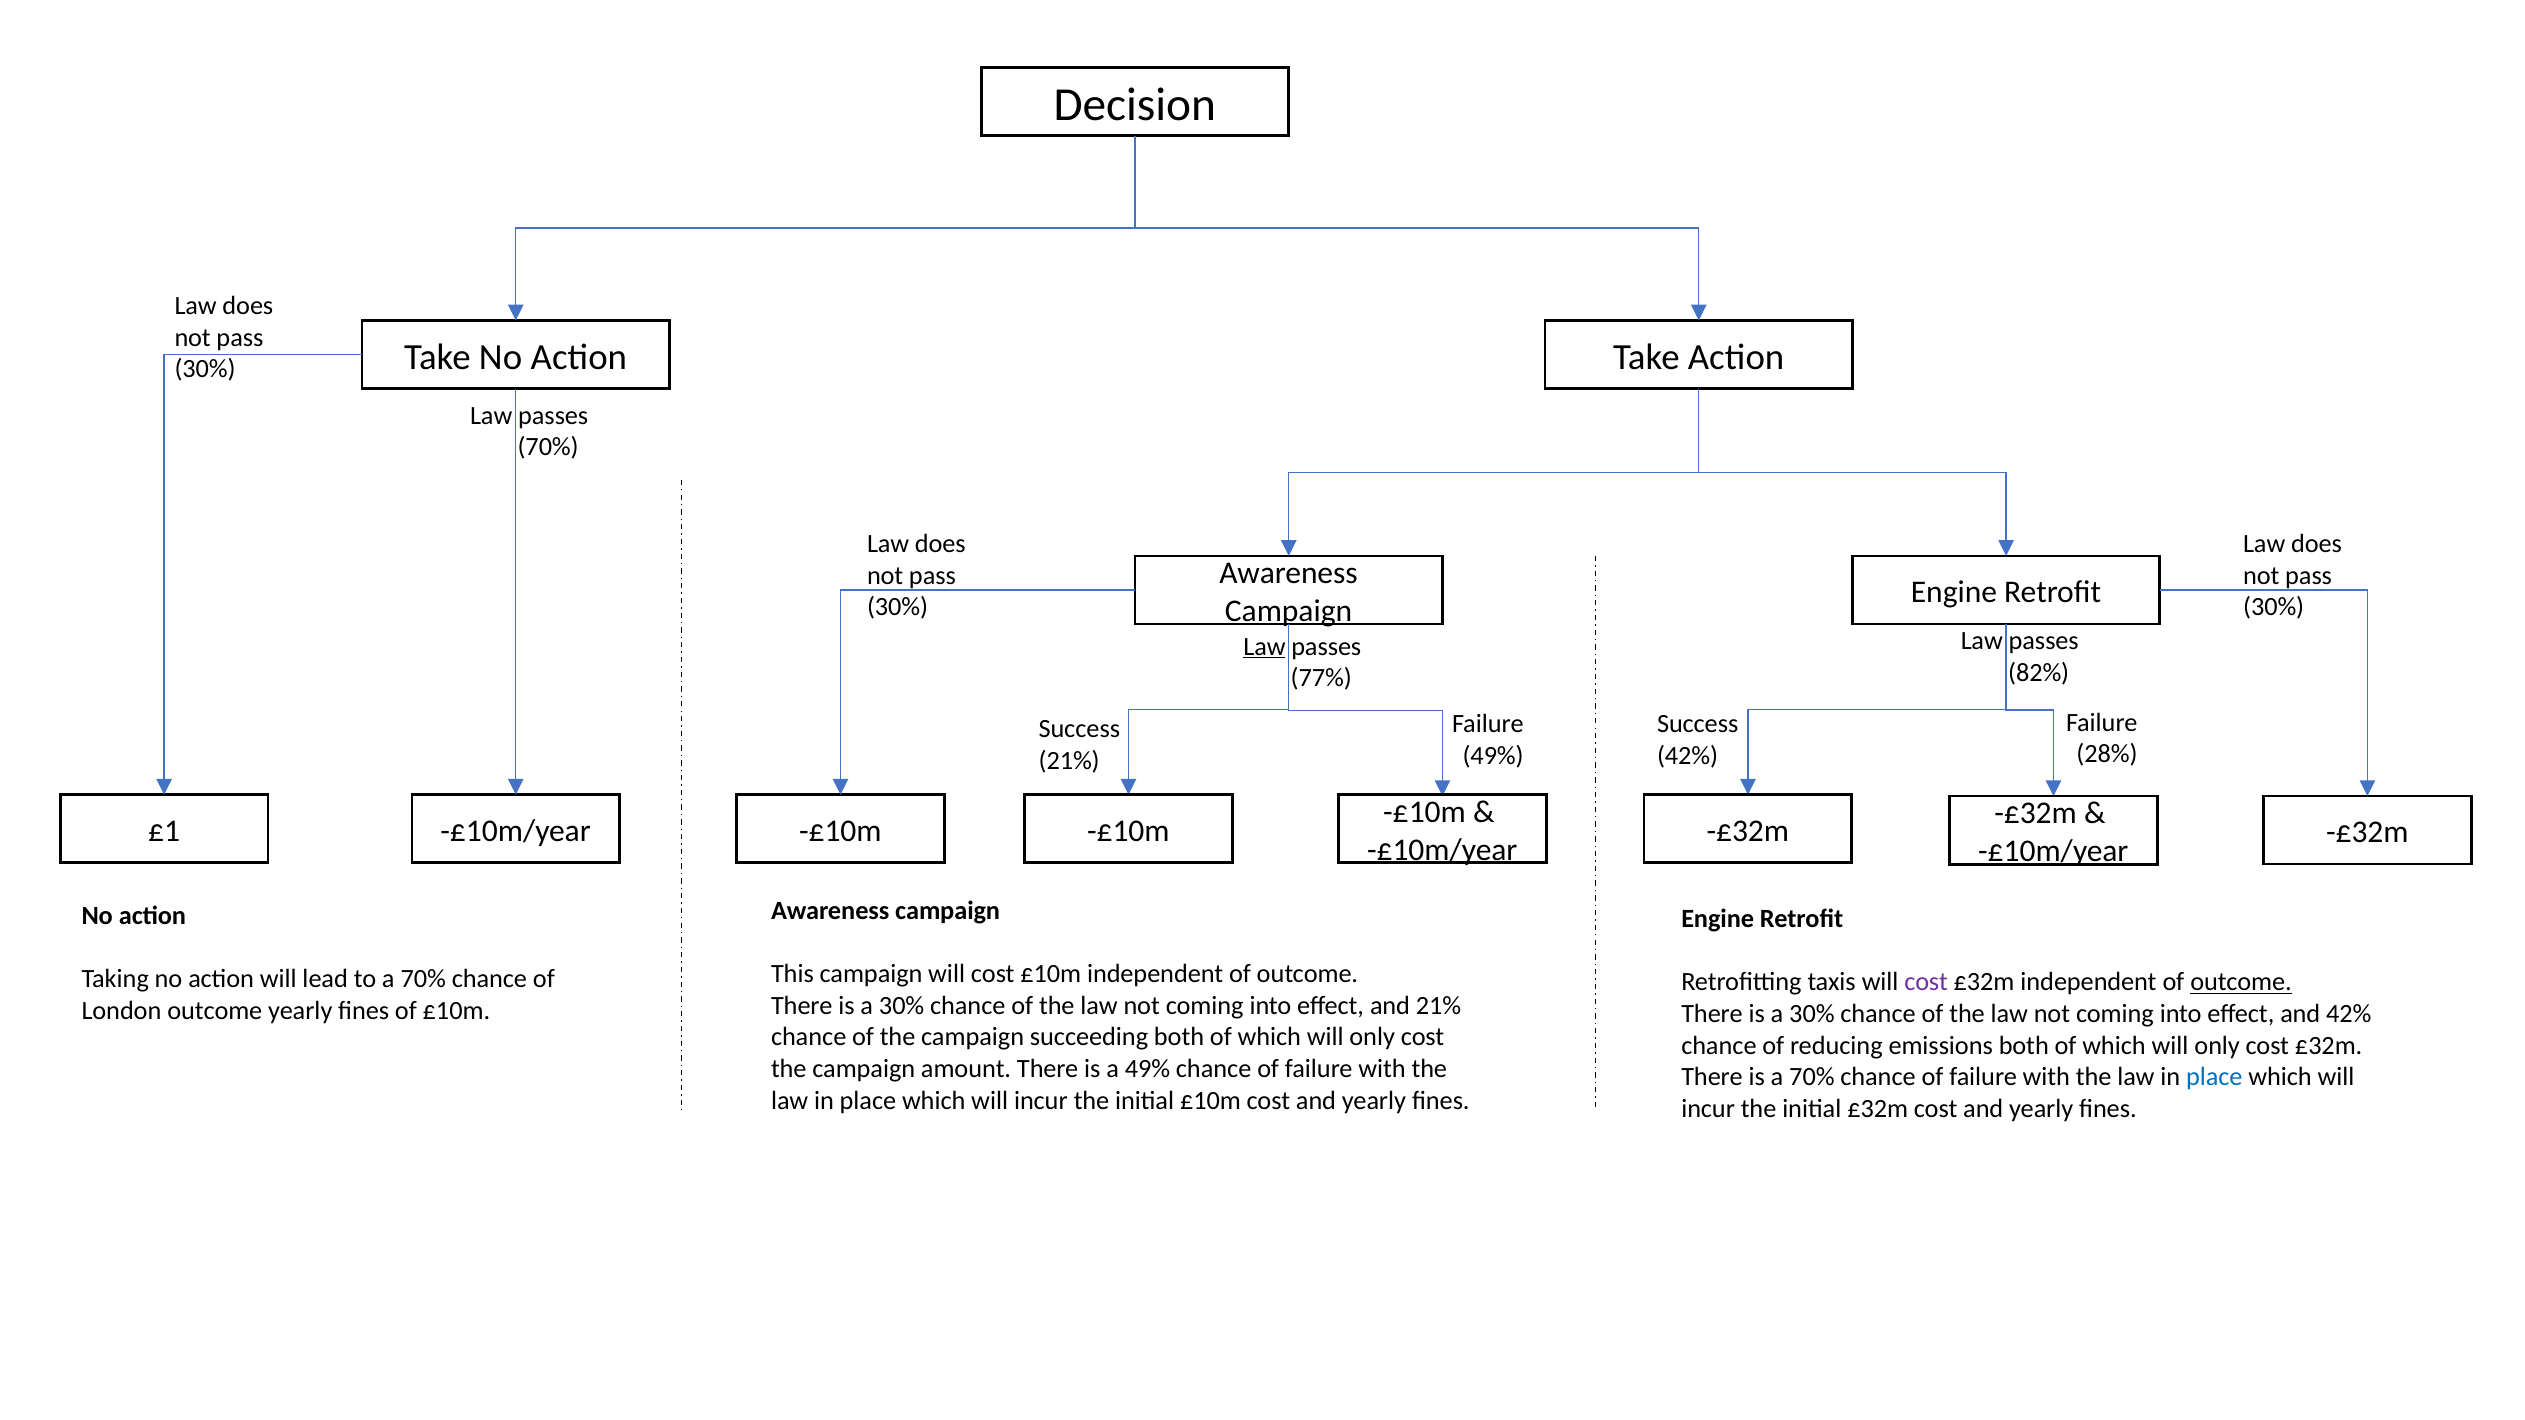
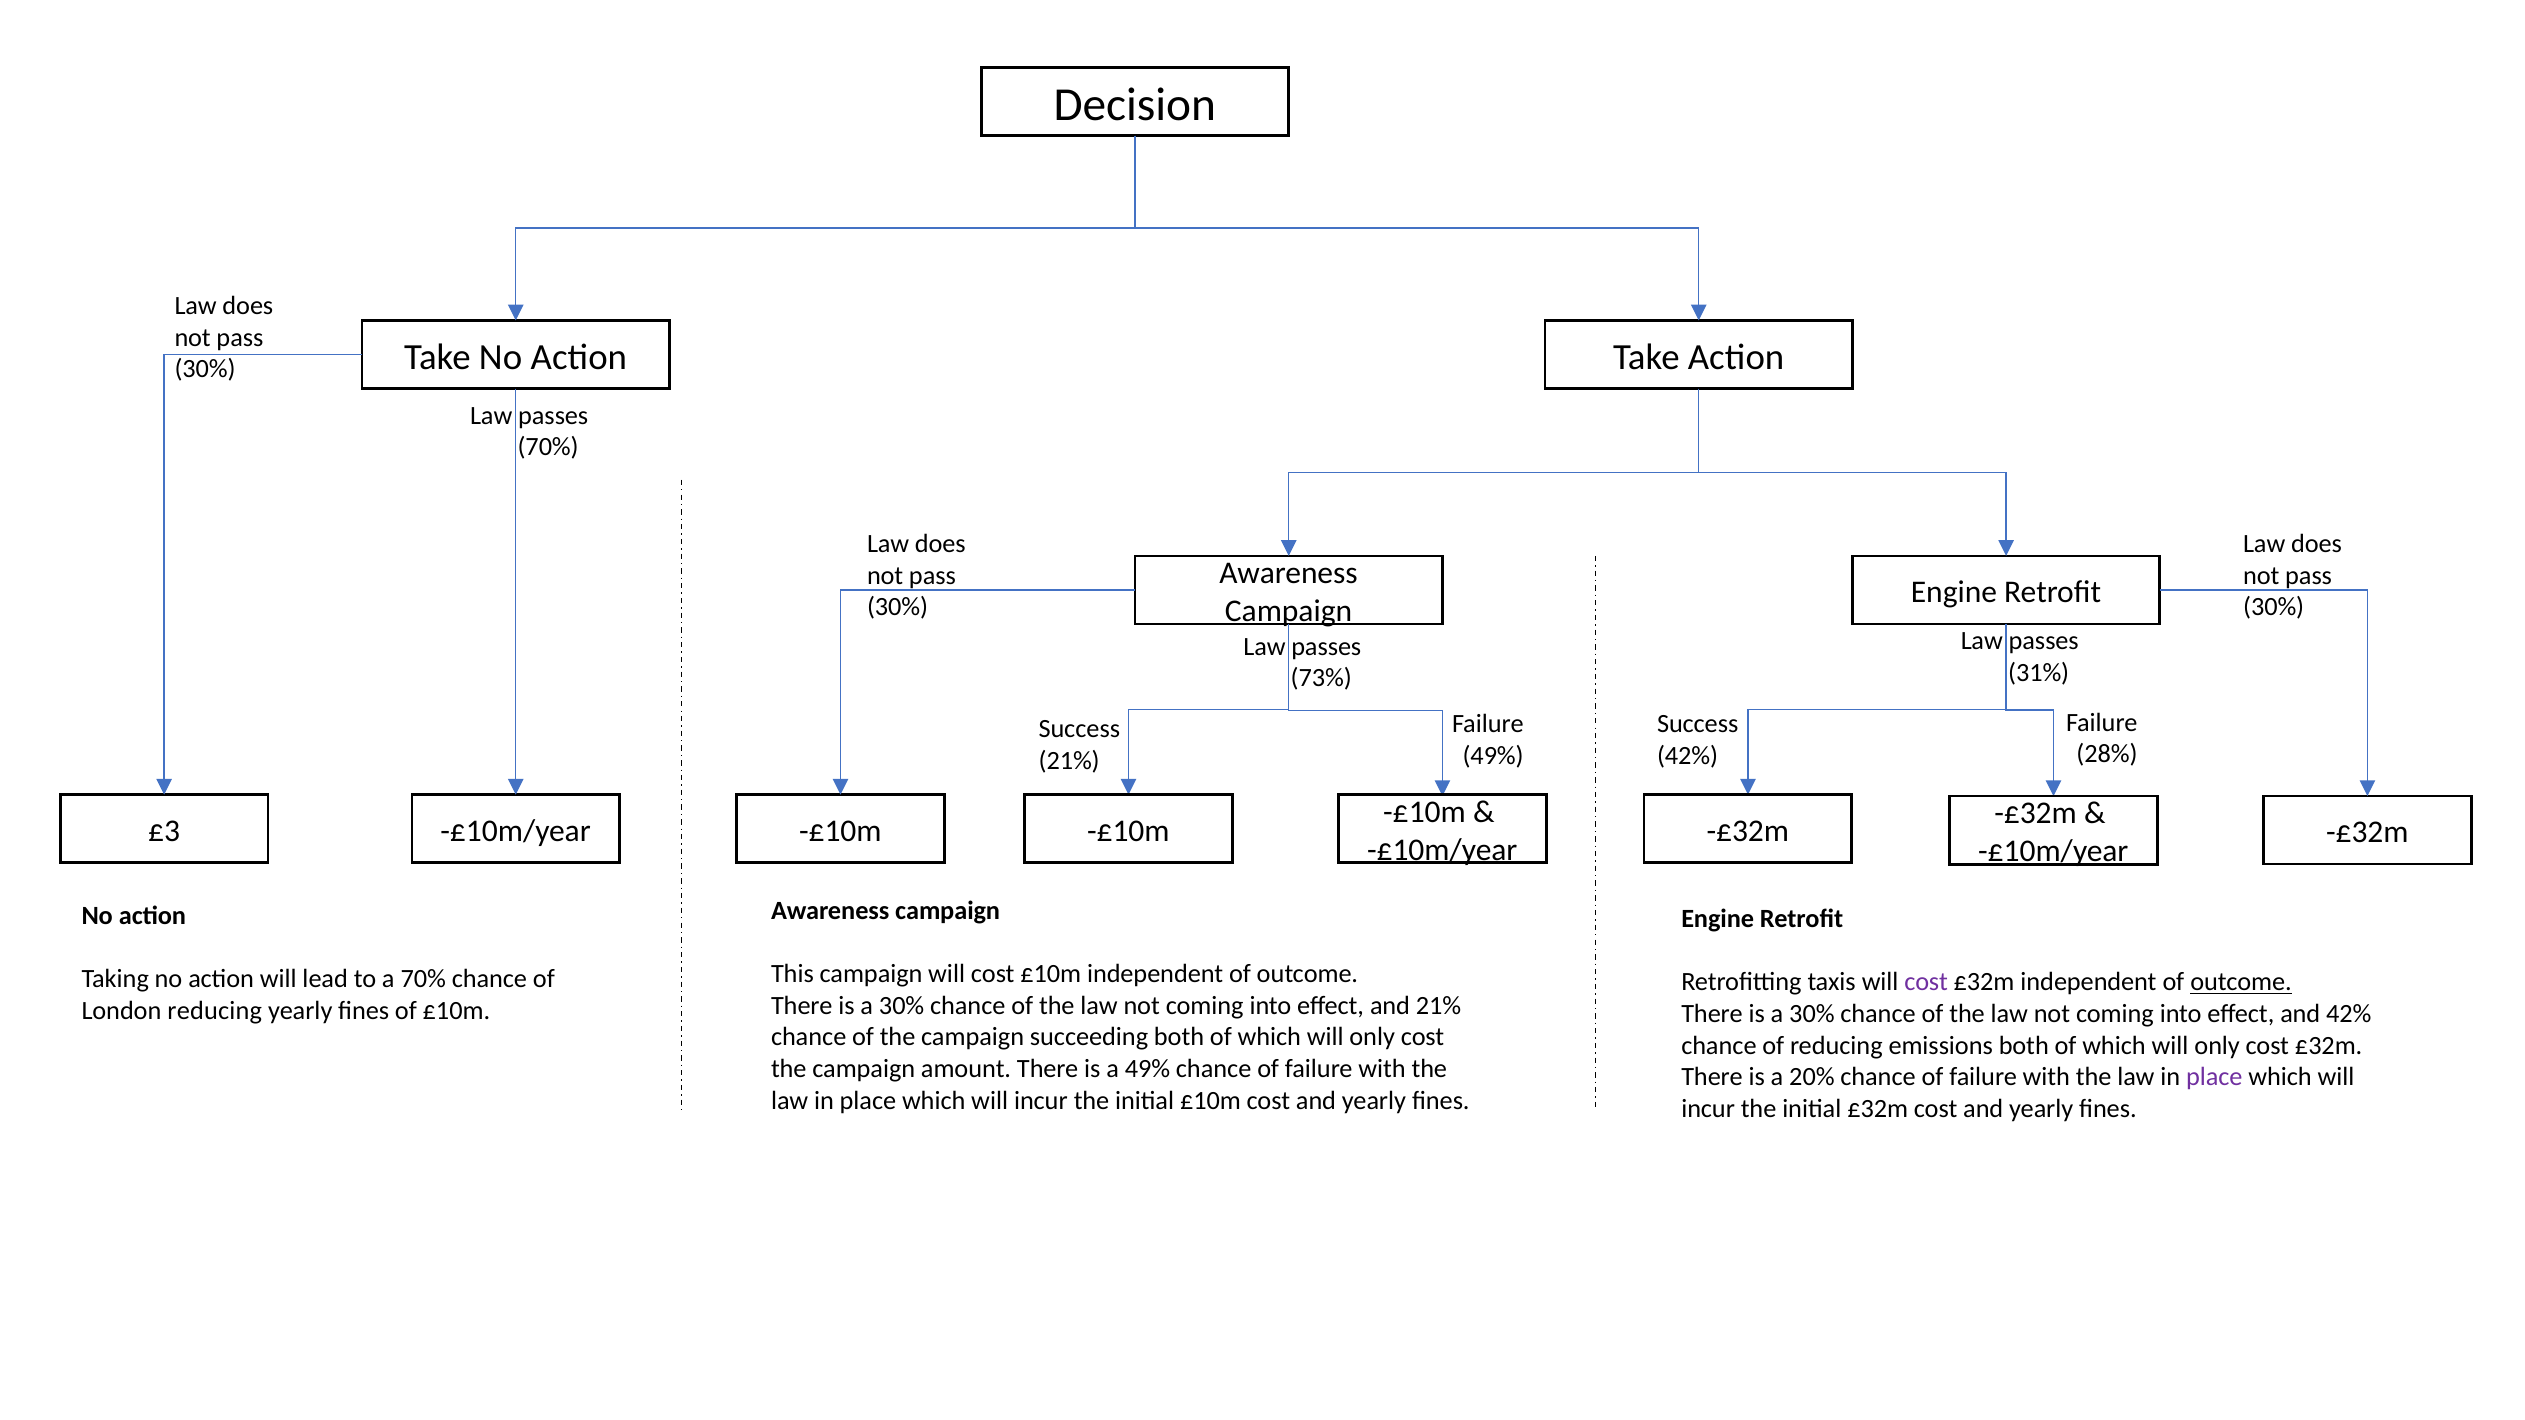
Law underline: present -> none (1264, 647)
82%: 82% -> 31% (2039, 673)
77%: 77% -> 73% (1321, 678)
£1: £1 -> £3 (164, 831)
London outcome: outcome -> reducing (215, 1011)
is a 70%: 70% -> 20% (1812, 1077)
place colour: blue -> purple (2214, 1077)
